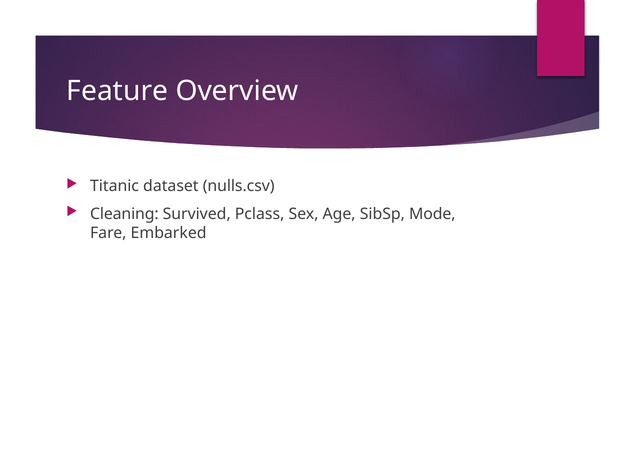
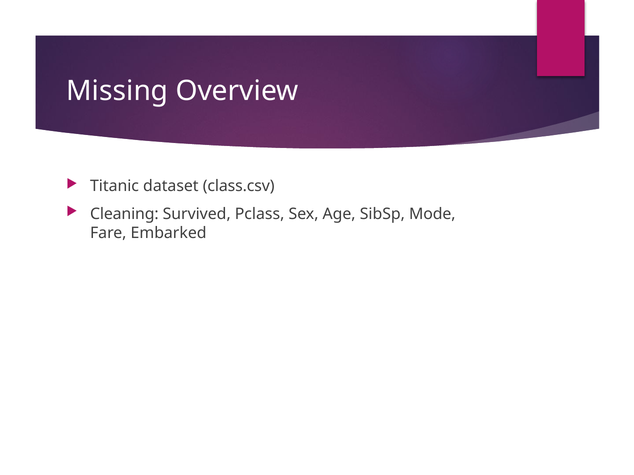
Feature: Feature -> Missing (117, 91)
nulls.csv: nulls.csv -> class.csv (239, 186)
